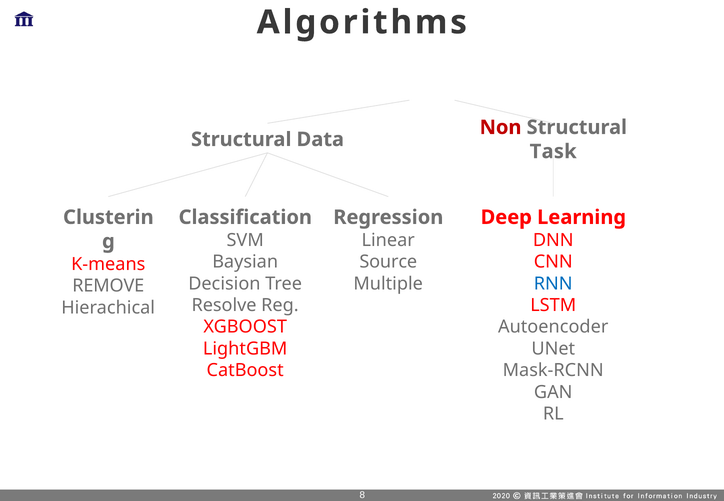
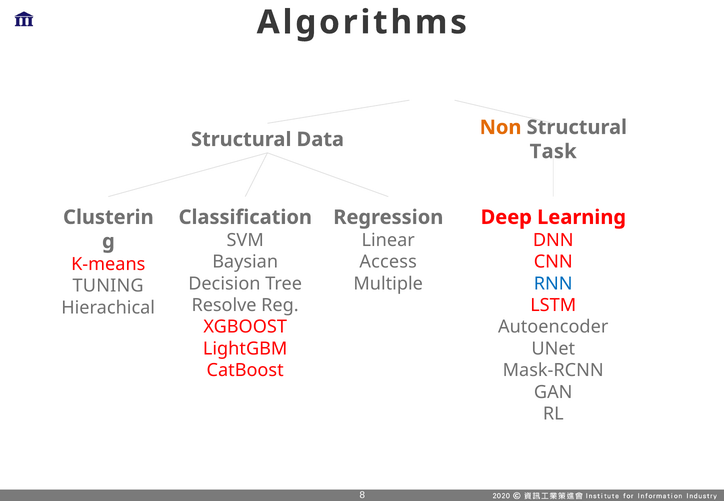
Non colour: red -> orange (501, 127)
Source: Source -> Access (388, 262)
REMOVE: REMOVE -> TUNING (108, 286)
